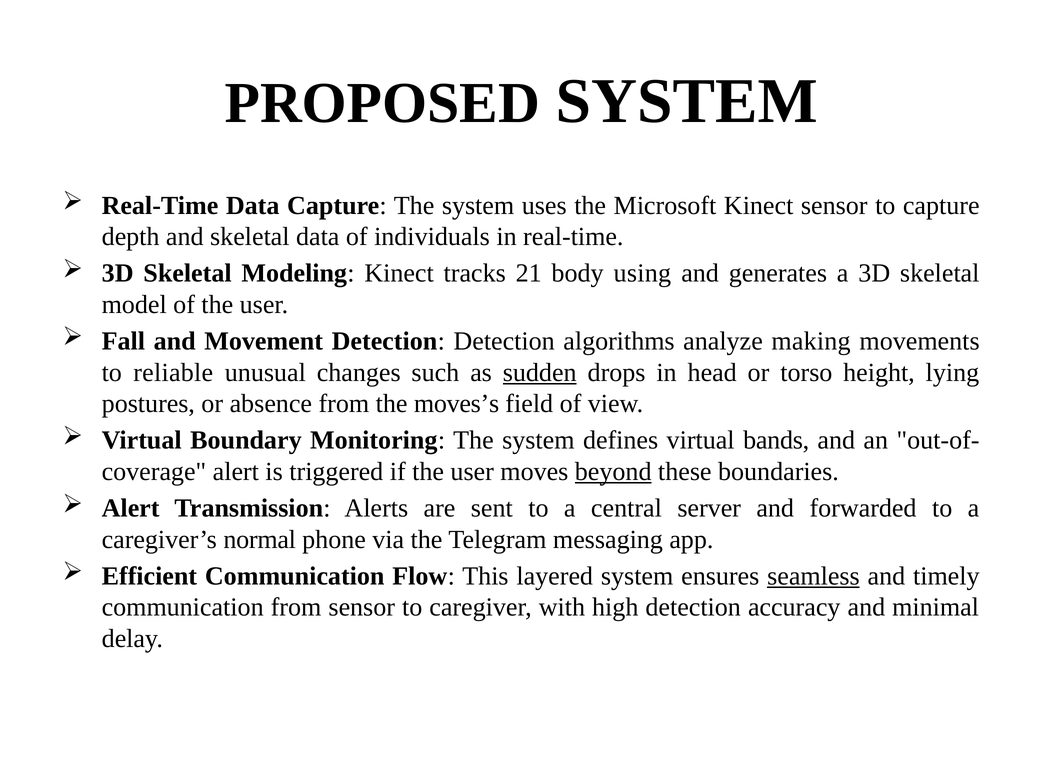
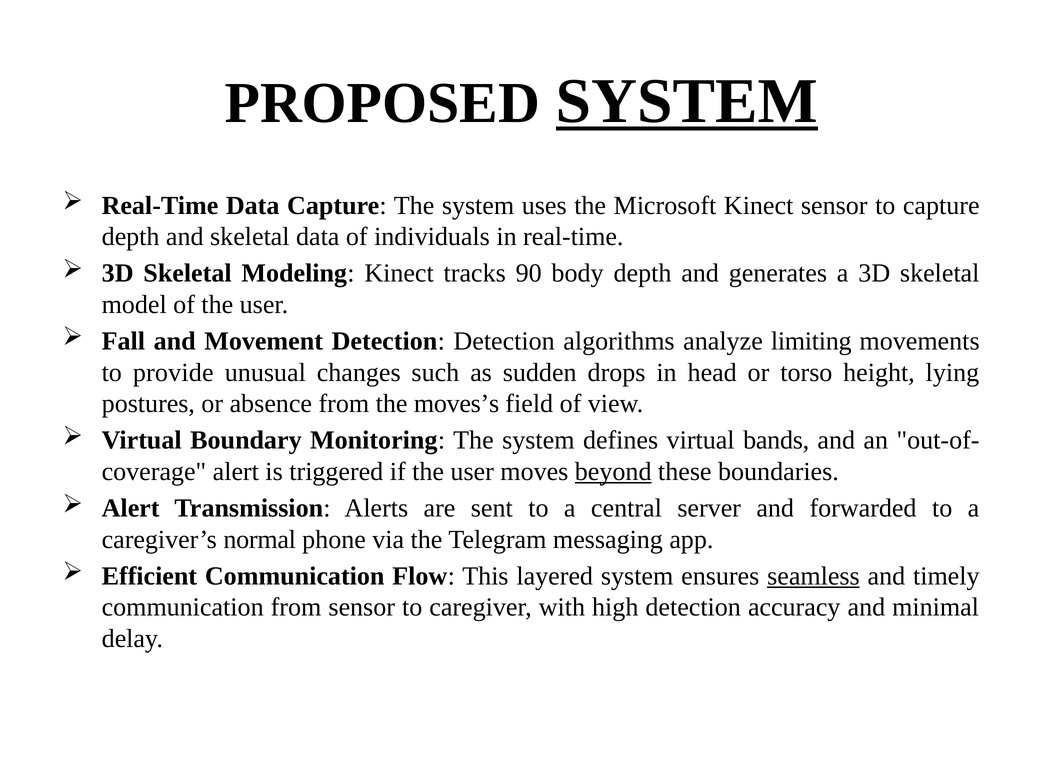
SYSTEM underline: none -> present (687, 101)
21: 21 -> 90 (529, 273)
body using: using -> depth (642, 273)
making: making -> limiting (811, 341)
reliable: reliable -> provide (173, 372)
sudden underline: present -> none (540, 372)
